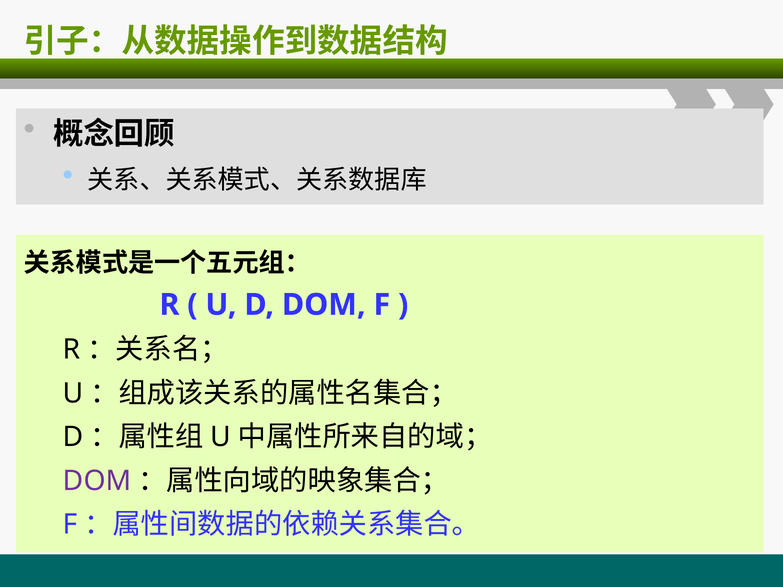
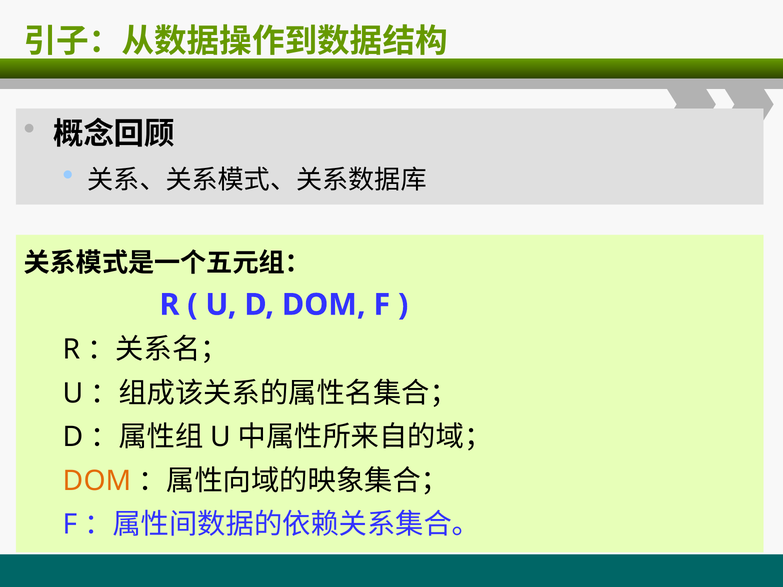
DOM colour: purple -> orange (97, 481)
